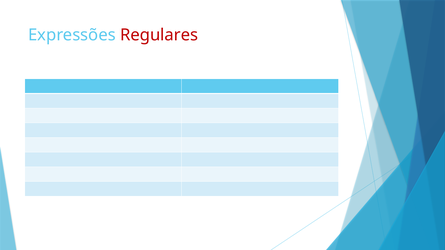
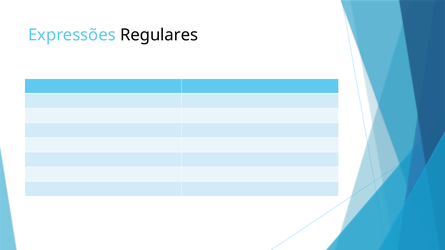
Regulares colour: red -> black (159, 35)
